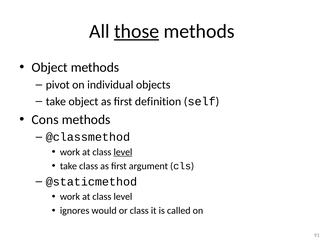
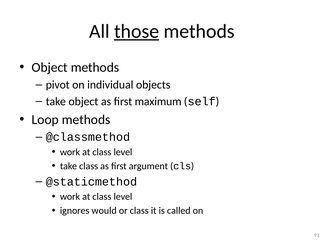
definition: definition -> maximum (158, 101)
Cons: Cons -> Loop (45, 120)
level underline: present -> none (123, 152)
